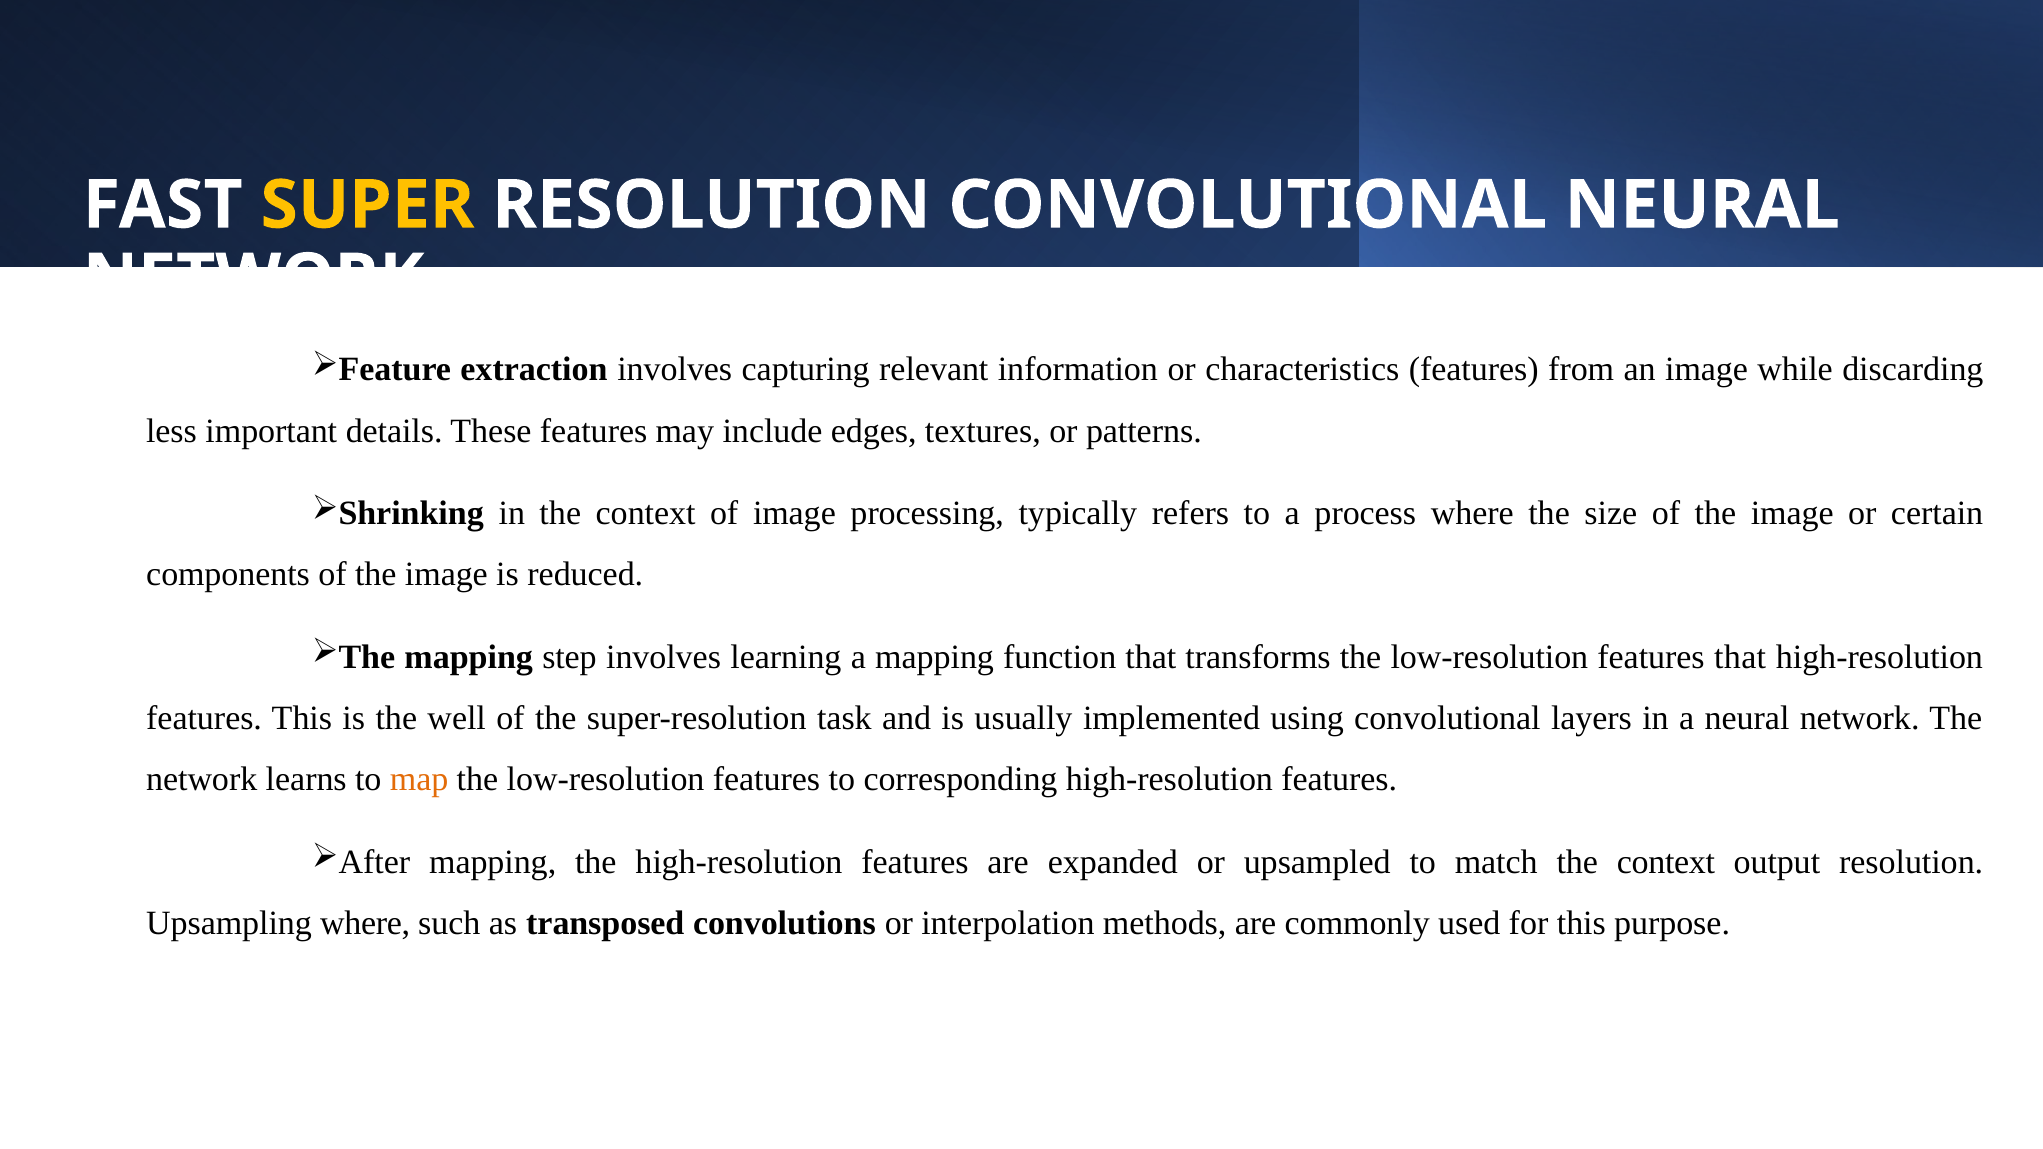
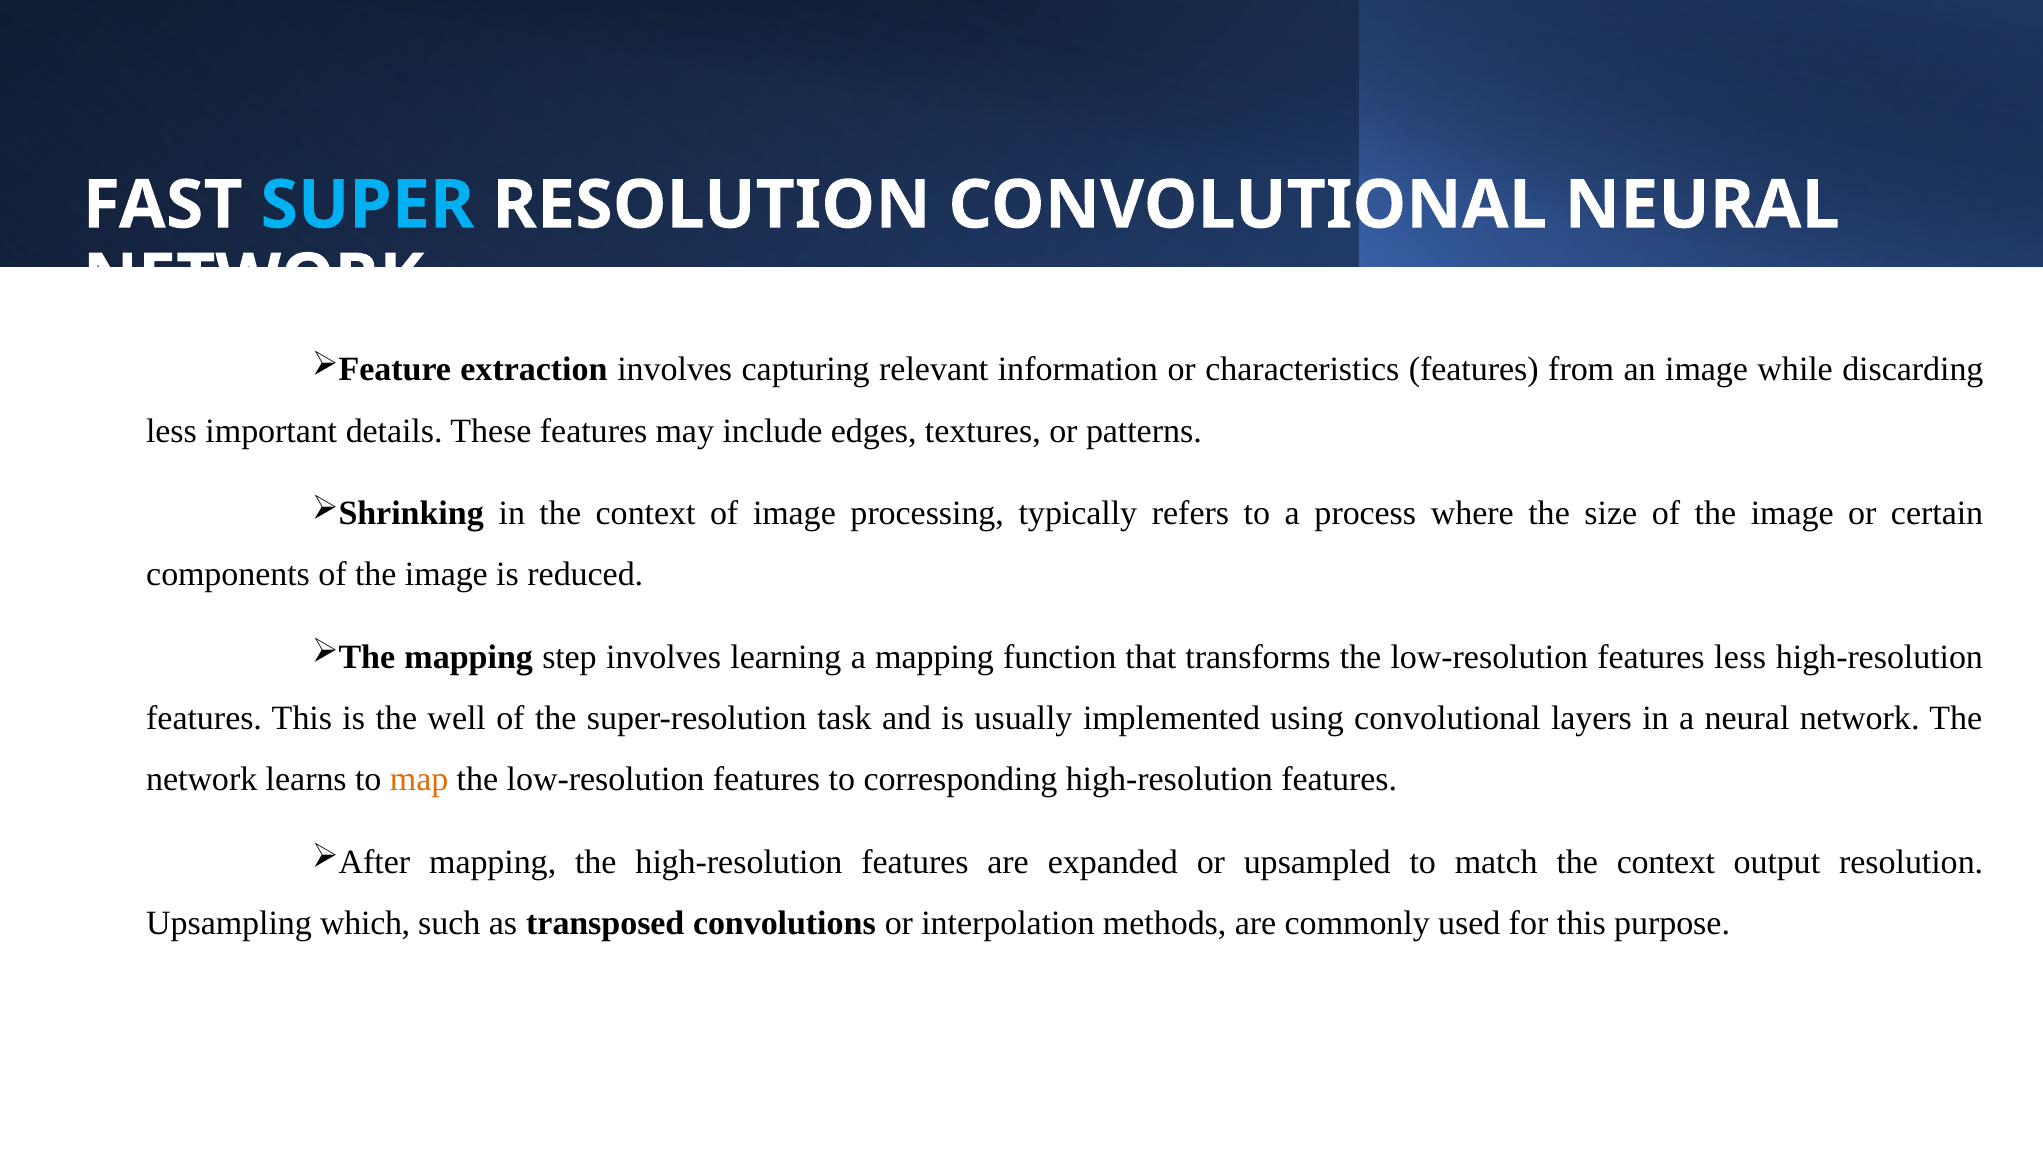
SUPER colour: yellow -> light blue (367, 205)
features that: that -> less (1740, 657)
Upsampling where: where -> which (365, 923)
